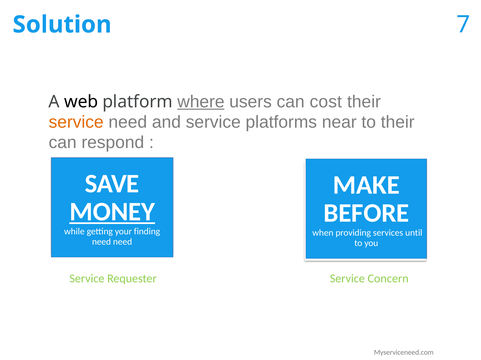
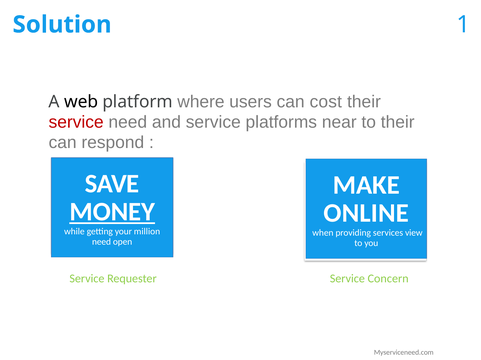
7: 7 -> 1 (463, 25)
where underline: present -> none (201, 102)
service colour: orange -> red (76, 122)
BEFORE: BEFORE -> ONLINE (366, 213)
finding: finding -> million (147, 232)
until: until -> view (414, 233)
need need: need -> open (123, 242)
